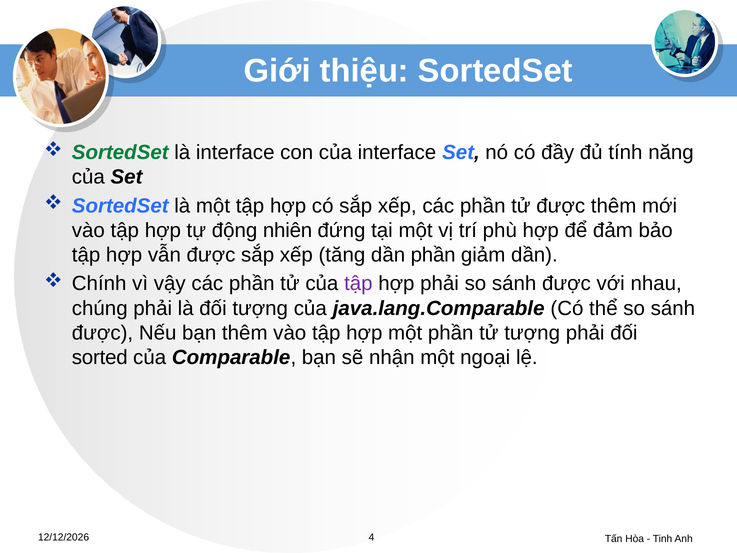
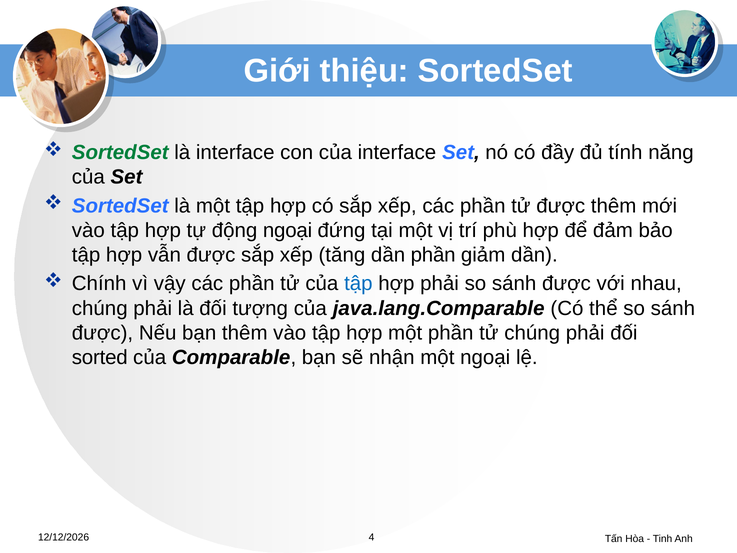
động nhiên: nhiên -> ngoại (288, 230)
tập colour: purple -> blue (358, 284)
tử tượng: tượng -> chúng (532, 333)
